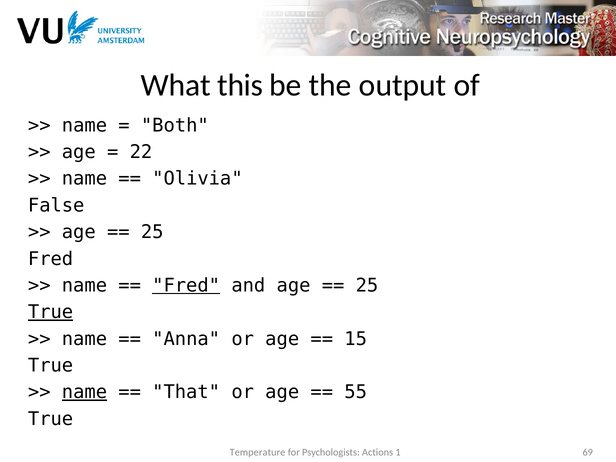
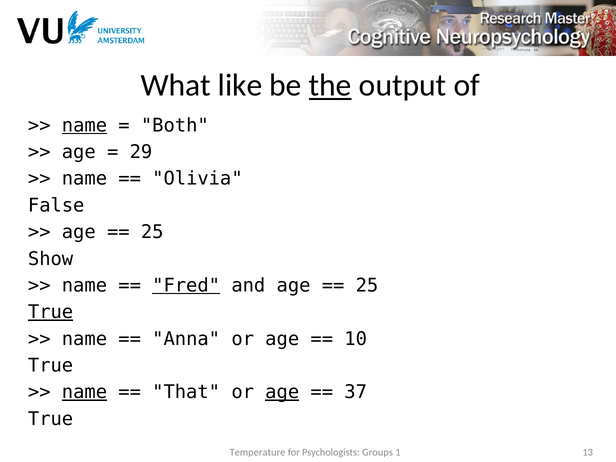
this: this -> like (240, 85)
the underline: none -> present (330, 85)
name underline: none -> present (84, 125)
22: 22 -> 29 (141, 152)
Fred: Fred -> Show (51, 259)
15: 15 -> 10 (356, 339)
age underline: none -> present (282, 392)
55: 55 -> 37 (356, 392)
Actions: Actions -> Groups (378, 452)
69: 69 -> 13 (588, 452)
